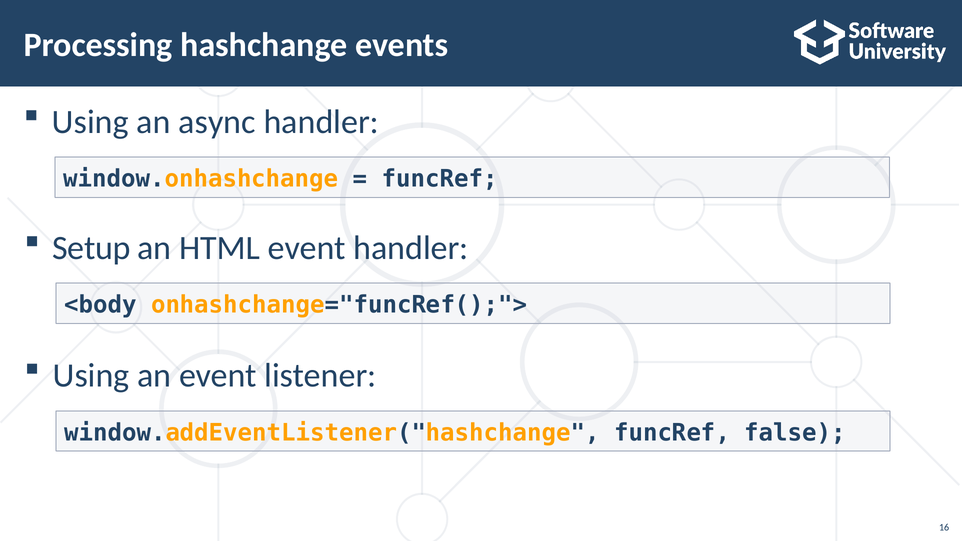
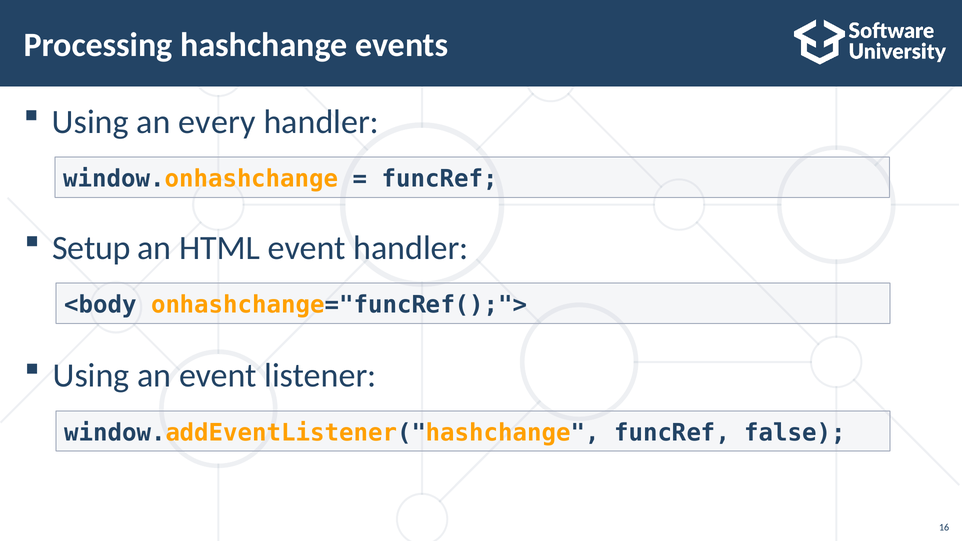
async: async -> every (217, 122)
